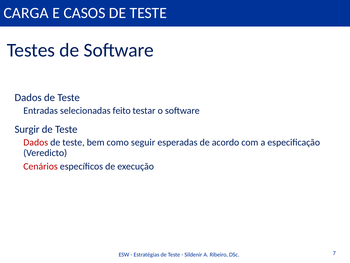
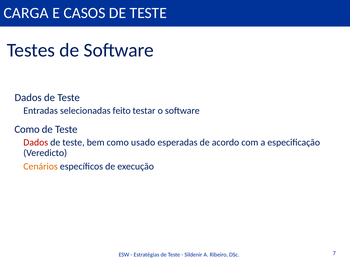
Surgir: Surgir -> Como (27, 129)
seguir: seguir -> usado (143, 142)
Cenários colour: red -> orange (41, 166)
